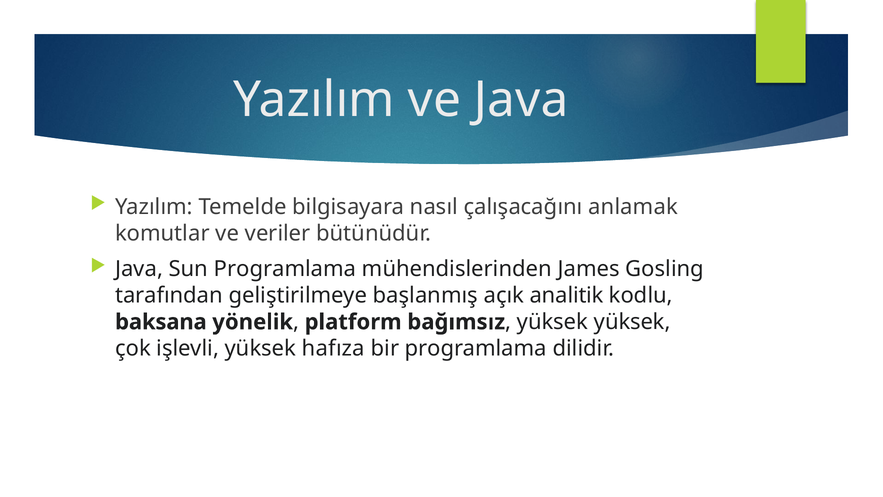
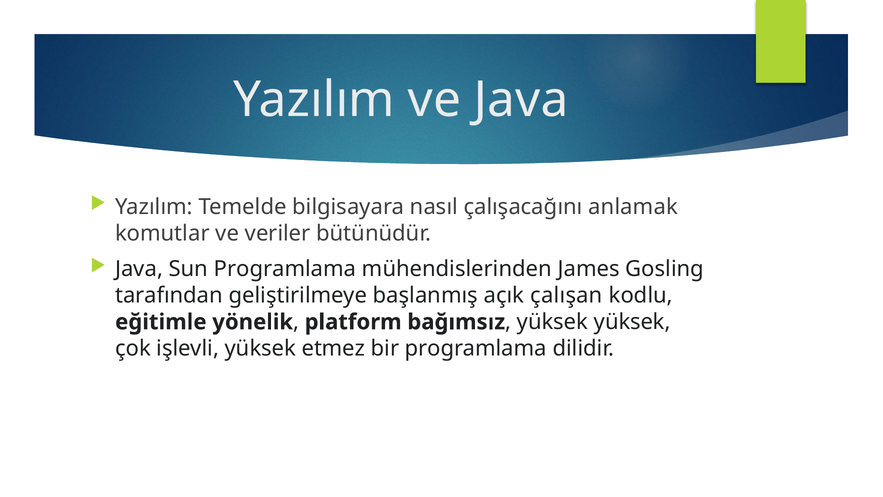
analitik: analitik -> çalışan (566, 295)
baksana: baksana -> eğitimle (161, 322)
hafıza: hafıza -> etmez (333, 348)
